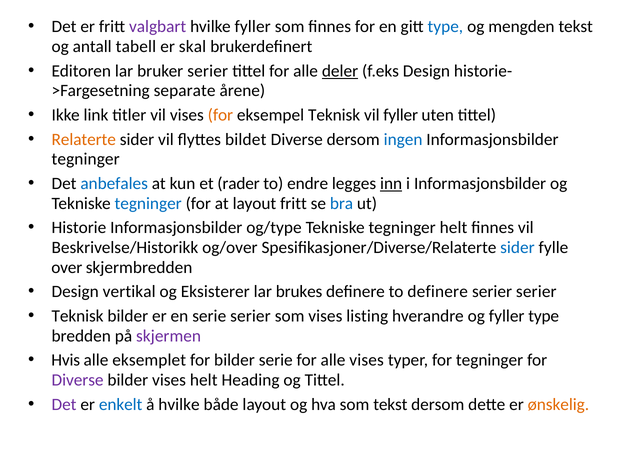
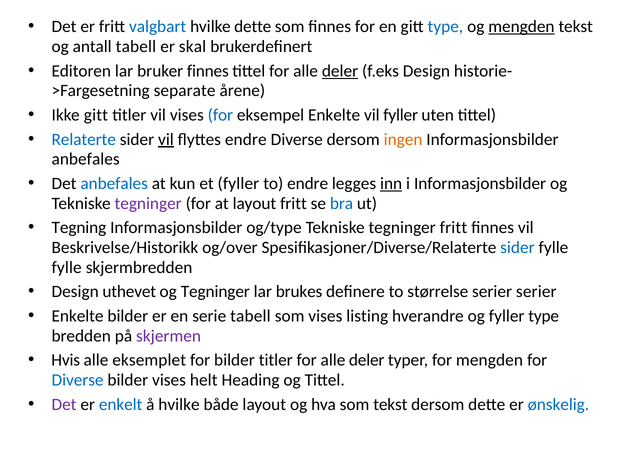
valgbart colour: purple -> blue (158, 27)
hvilke fyller: fyller -> dette (253, 27)
mengden underline: none -> present (521, 27)
bruker serier: serier -> finnes (208, 71)
Ikke link: link -> gitt (96, 115)
for colour: orange -> blue (220, 115)
eksempel Teknisk: Teknisk -> Enkelte (334, 115)
Relaterte colour: orange -> blue (84, 139)
vil underline: none -> present (166, 139)
flyttes bildet: bildet -> endre (246, 139)
ingen colour: blue -> orange (403, 139)
tegninger: tegninger -> anbefales (86, 159)
et rader: rader -> fyller (238, 184)
tegninger colour: blue -> purple (148, 204)
Historie: Historie -> Tegning (79, 228)
tegninger helt: helt -> fritt (453, 228)
over: over -> fylle (67, 268)
vertikal: vertikal -> uthevet (129, 292)
og Eksisterer: Eksisterer -> Tegninger (215, 292)
to definere: definere -> størrelse (438, 292)
Teknisk: Teknisk -> Enkelte (78, 316)
serie serier: serier -> tabell (250, 316)
bilder serie: serie -> titler (276, 361)
vises: vises -> deler (367, 361)
for tegninger: tegninger -> mengden (490, 361)
Diverse colour: purple -> blue (78, 380)
ønskelig colour: orange -> blue (558, 405)
